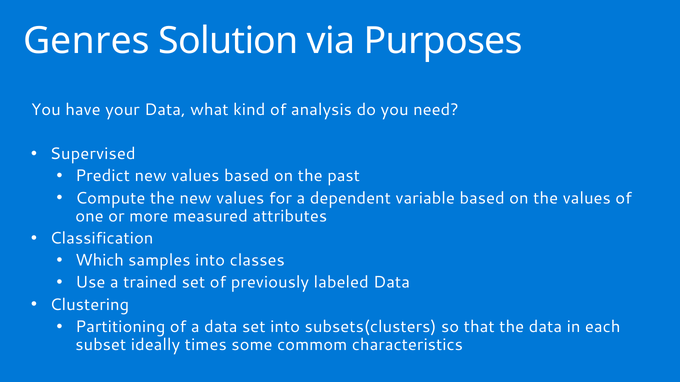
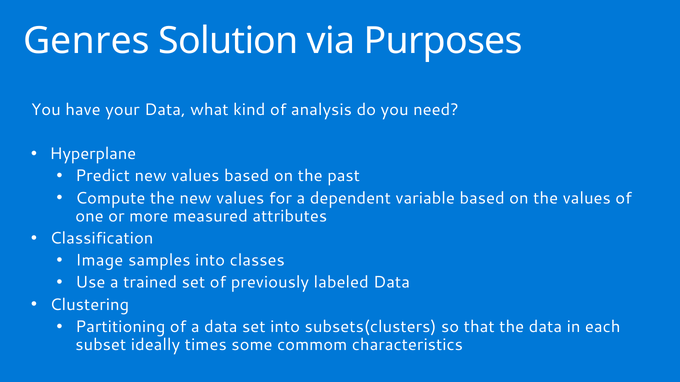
Supervised: Supervised -> Hyperplane (93, 154)
Which: Which -> Image (99, 261)
